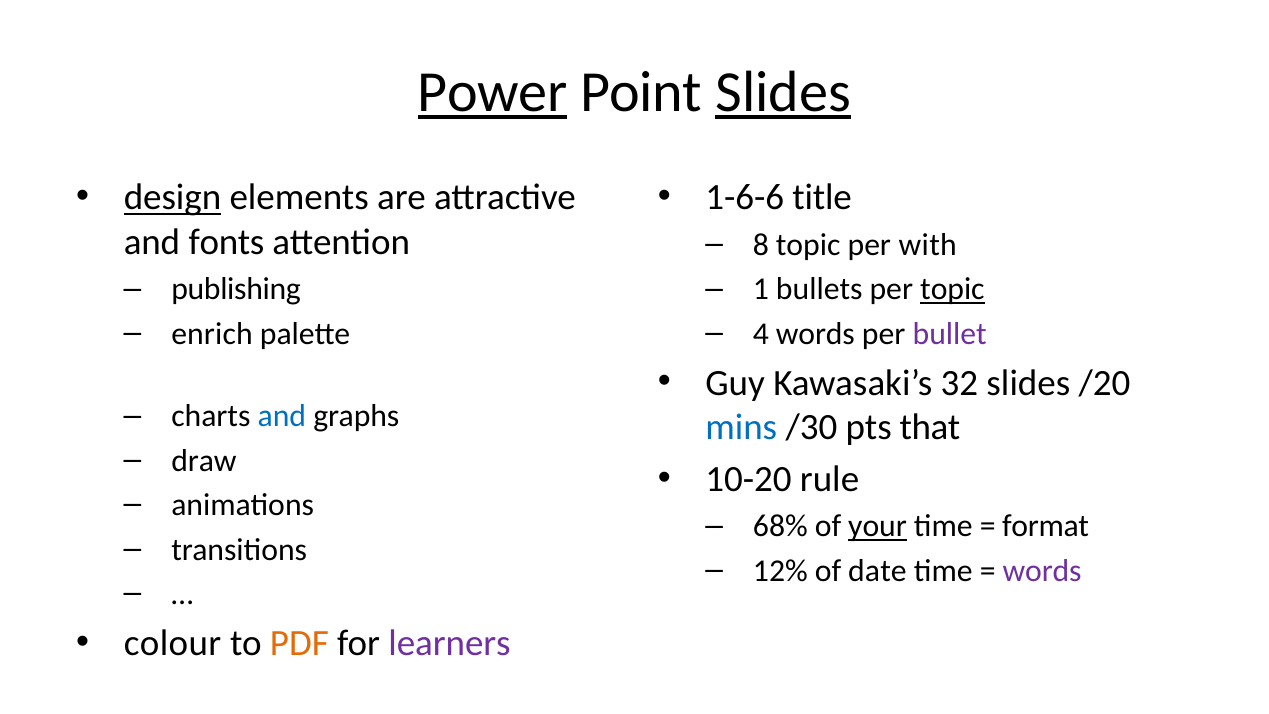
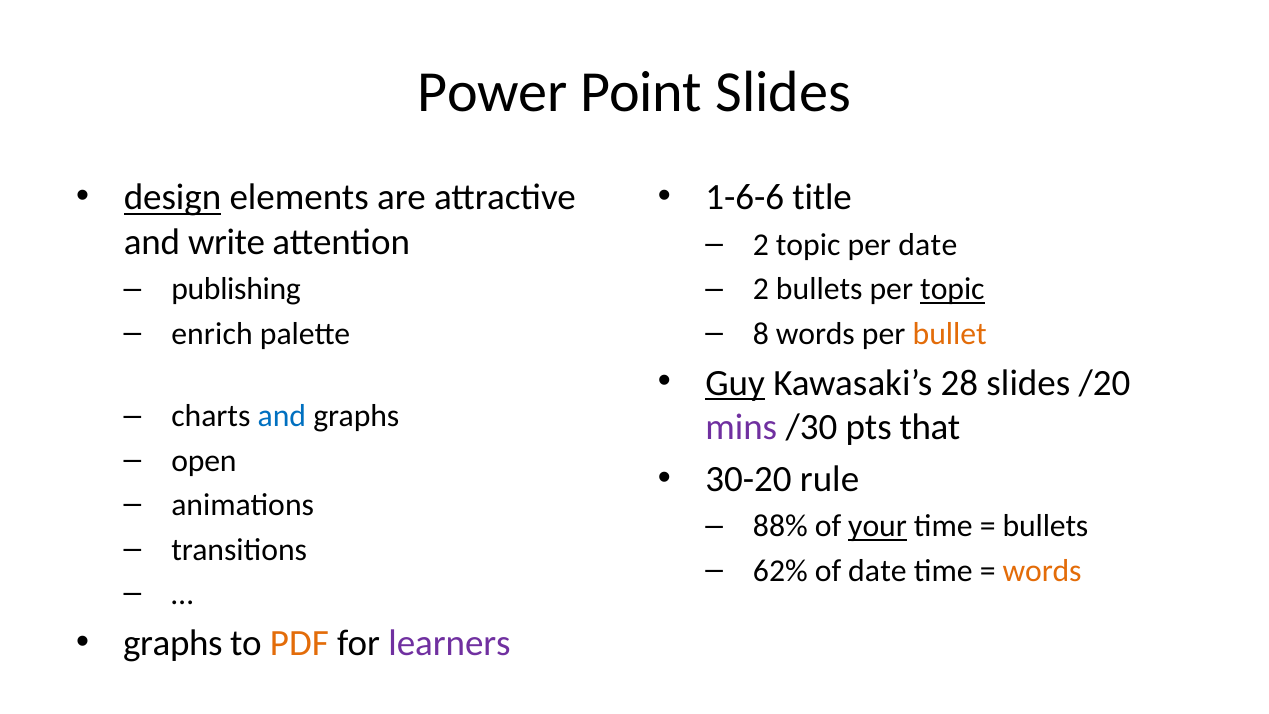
Power underline: present -> none (492, 92)
Slides underline: present -> none (783, 92)
fonts: fonts -> write (227, 242)
8: 8 -> 2 (761, 245)
per with: with -> date (928, 245)
1: 1 -> 2 (761, 289)
4: 4 -> 8 (761, 334)
bullet colour: purple -> orange (950, 334)
Guy underline: none -> present (735, 383)
32: 32 -> 28 (959, 383)
mins colour: blue -> purple (741, 427)
draw: draw -> open (204, 461)
10-20: 10-20 -> 30-20 (748, 479)
68%: 68% -> 88% (780, 526)
format: format -> bullets (1046, 526)
12%: 12% -> 62% (780, 571)
words colour: purple -> orange (1042, 571)
colour: colour -> graphs (173, 643)
